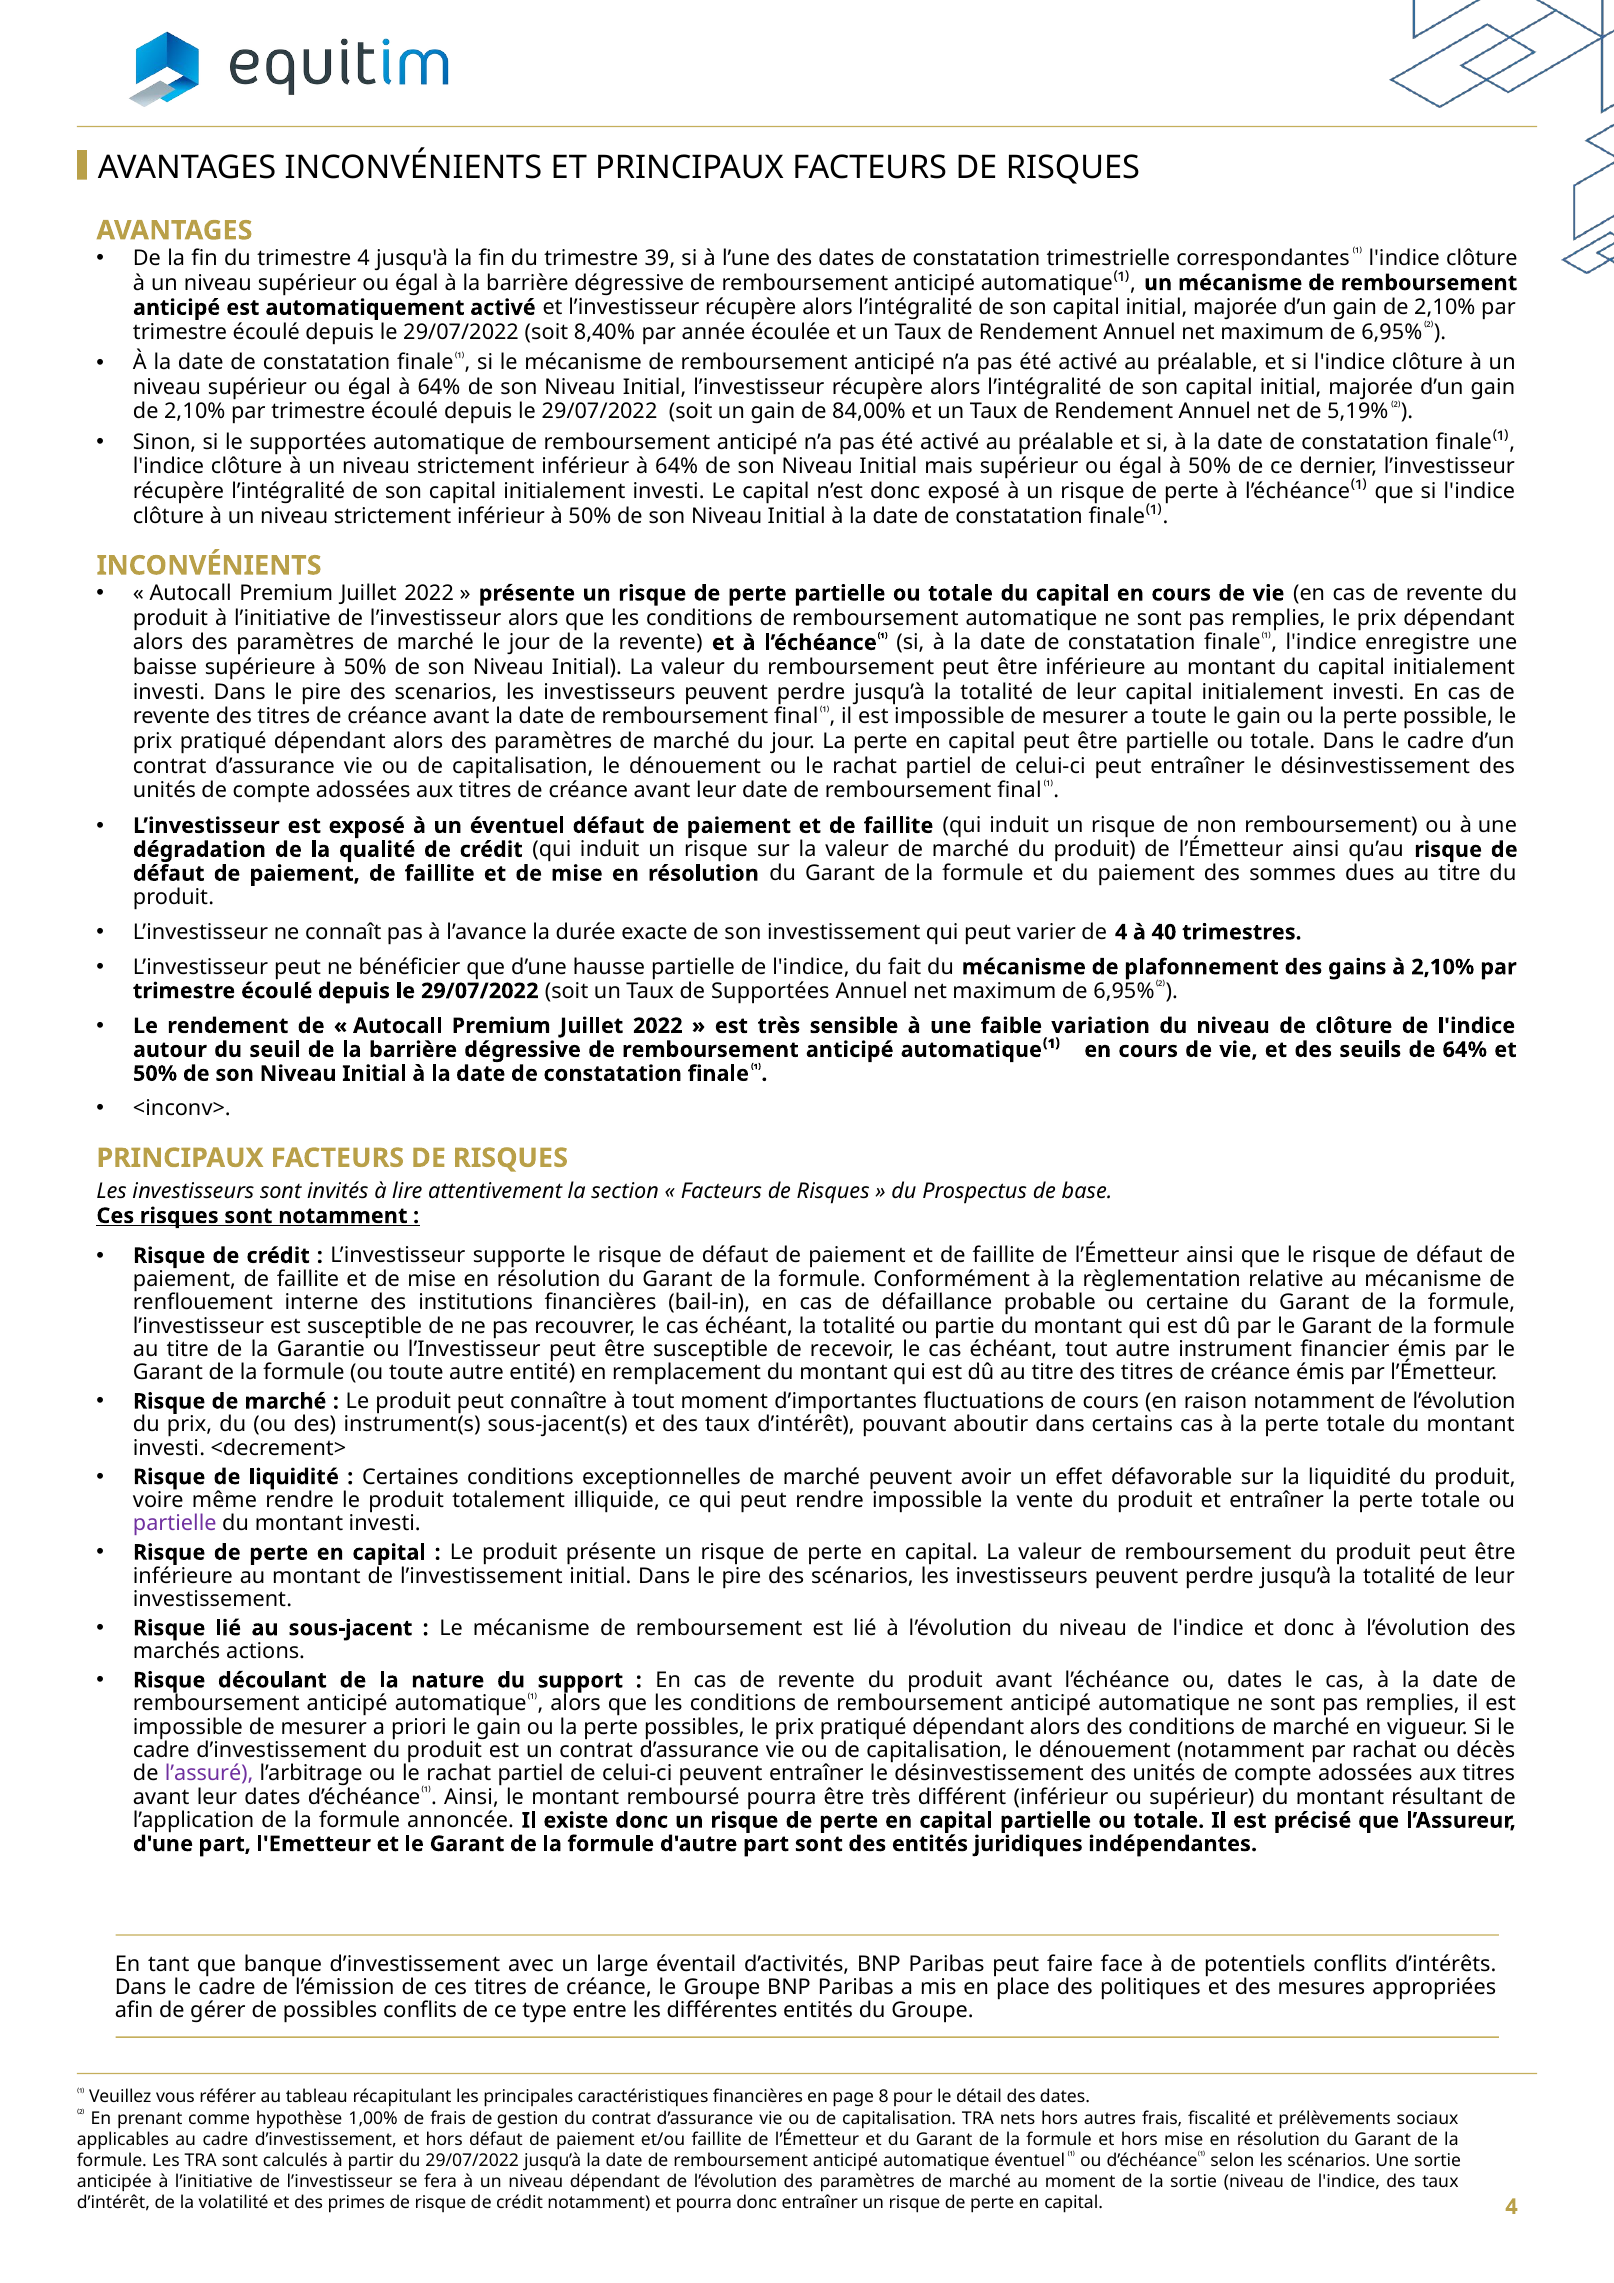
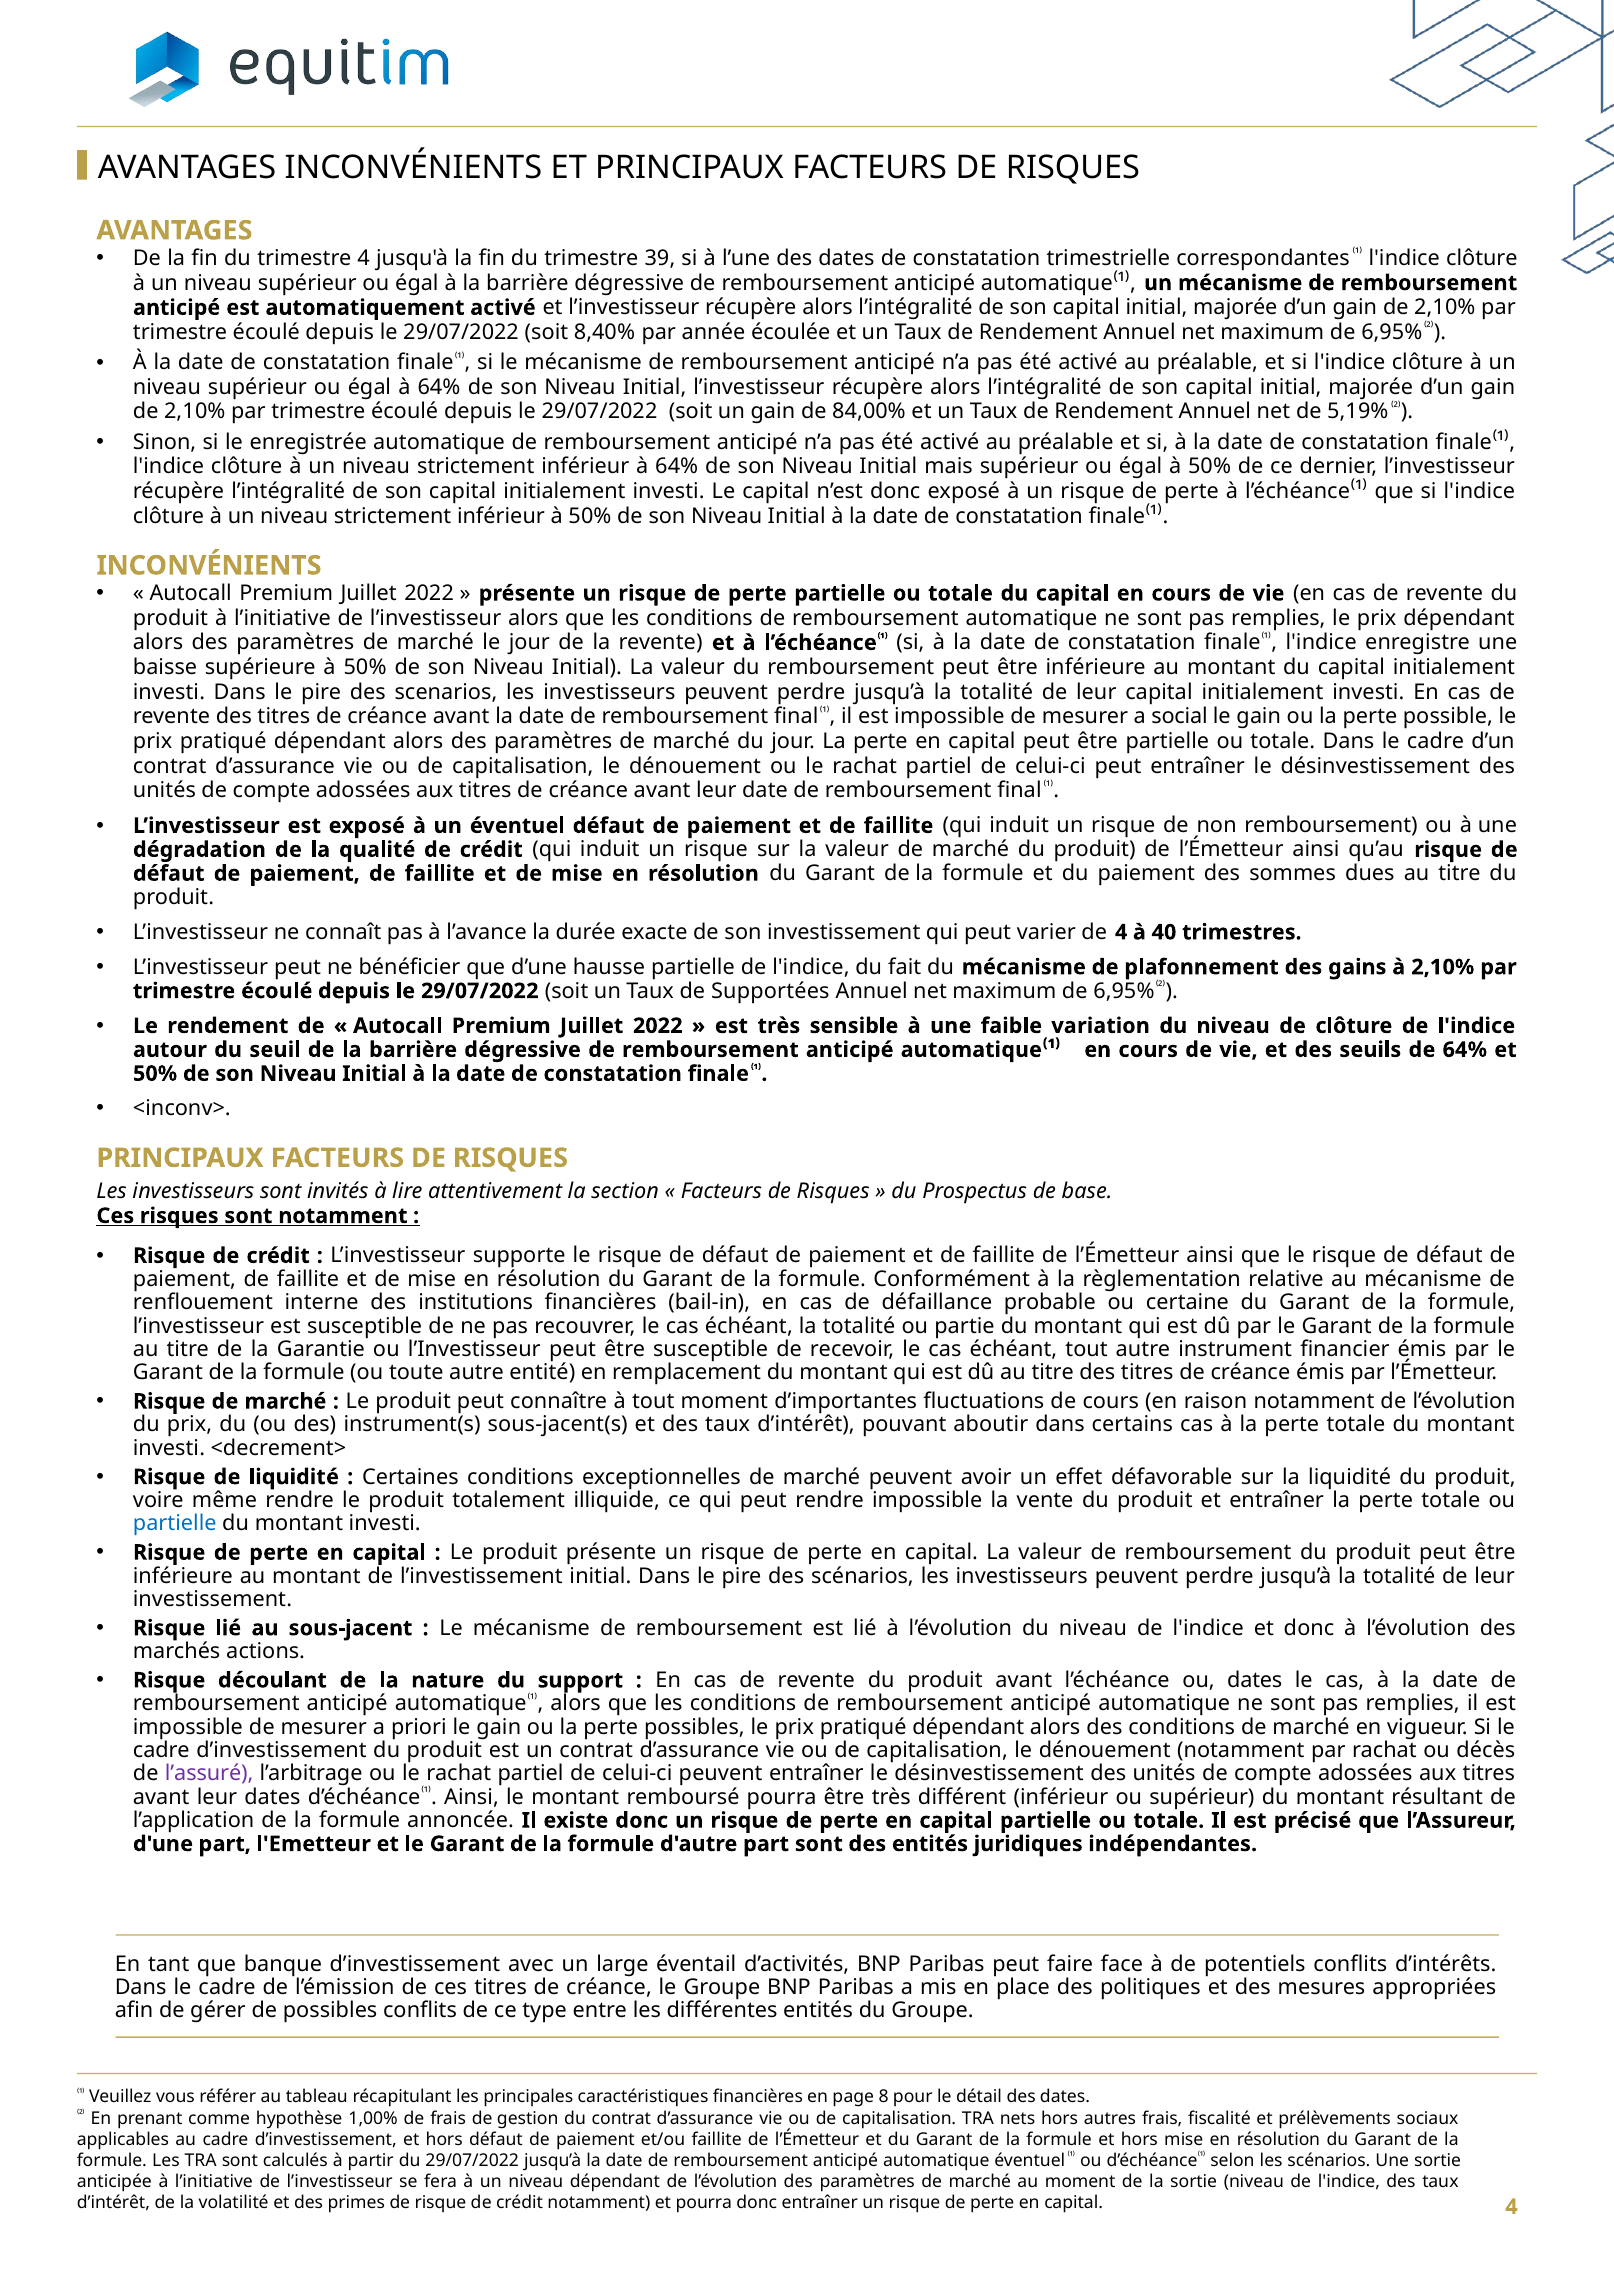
le supportées: supportées -> enregistrée (308, 442)
a toute: toute -> social (1180, 717)
partielle colour: purple -> blue (175, 1524)
